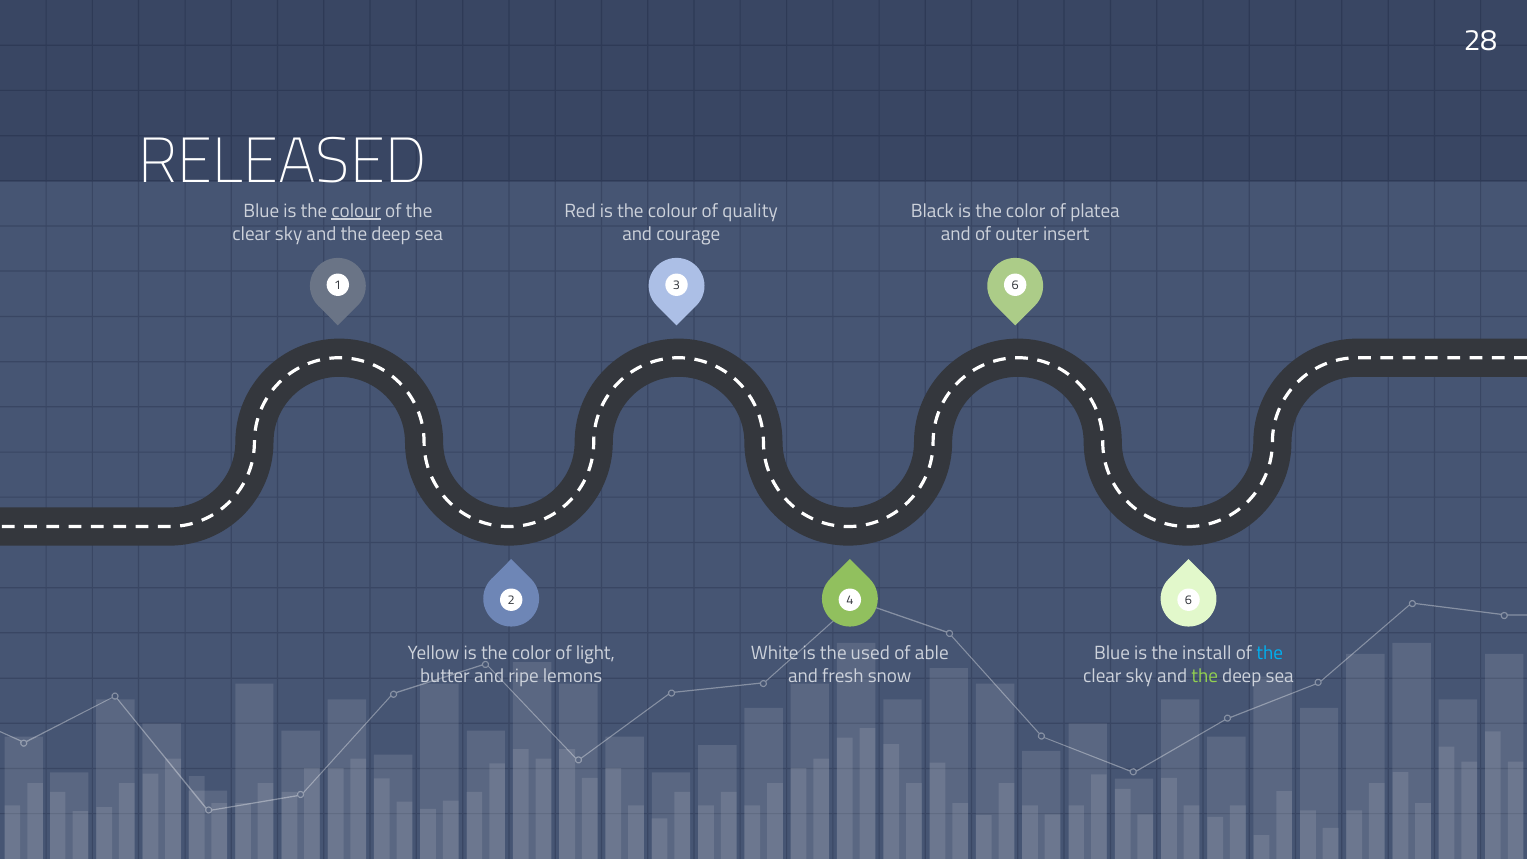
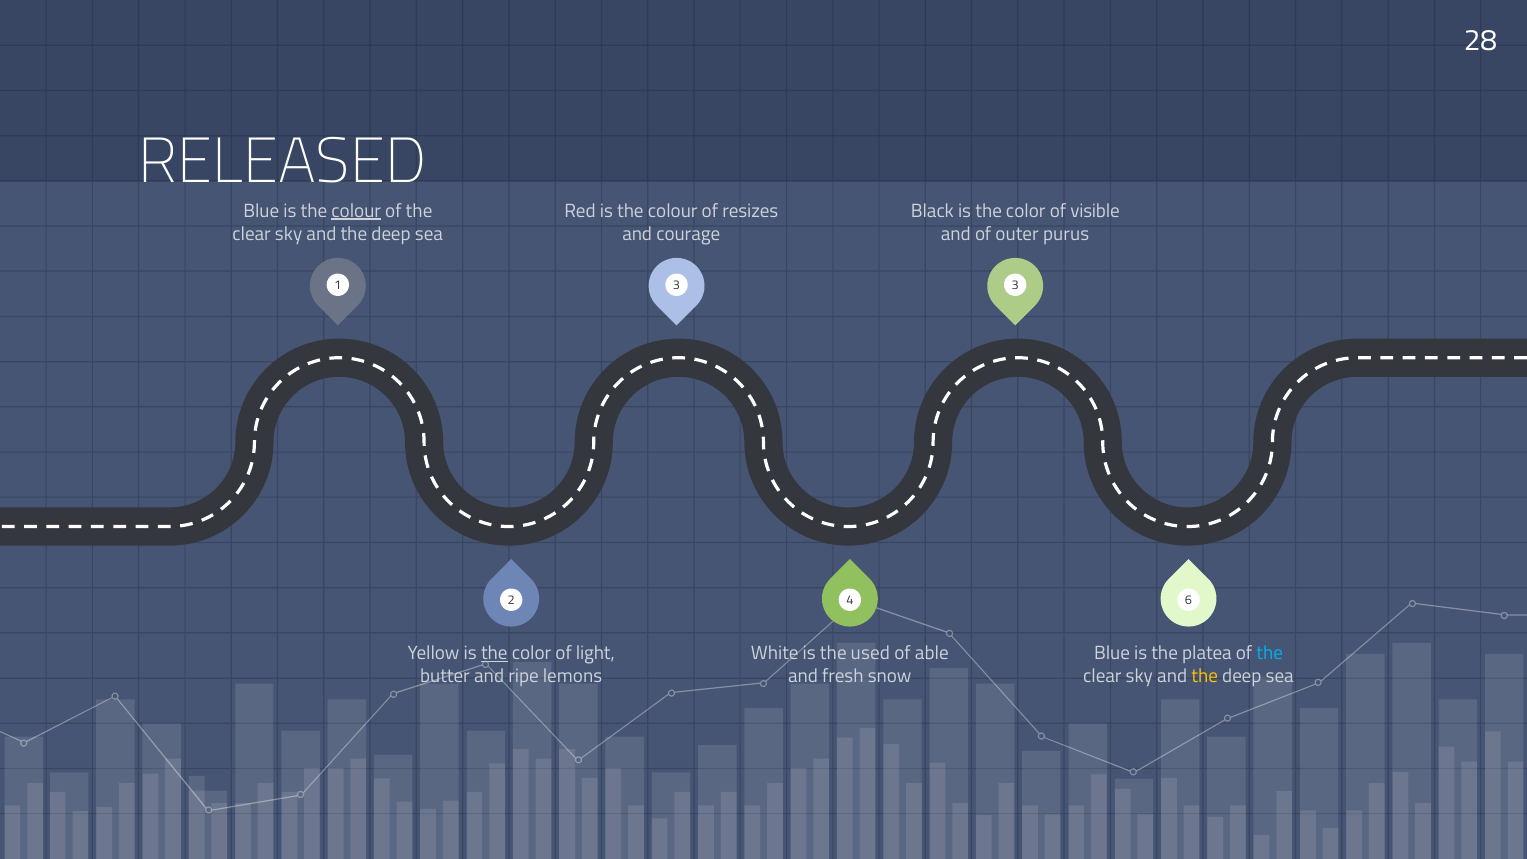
quality: quality -> resizes (750, 211)
platea: platea -> visible (1095, 211)
insert: insert -> purus (1066, 234)
3 6: 6 -> 3 (1015, 286)
the underline: none -> present (494, 653)
install: install -> platea (1207, 653)
the colour: light green -> yellow (1205, 676)
